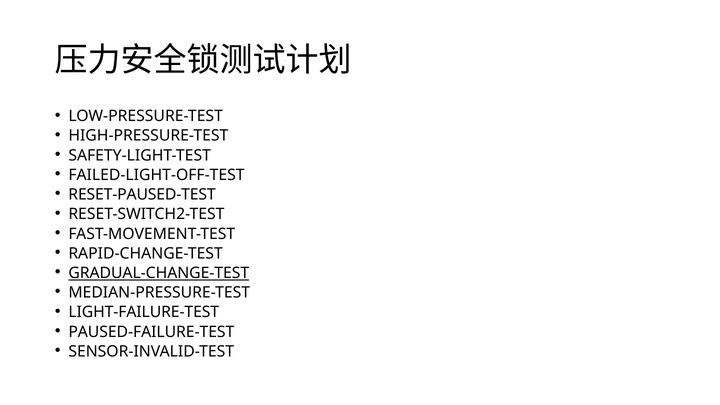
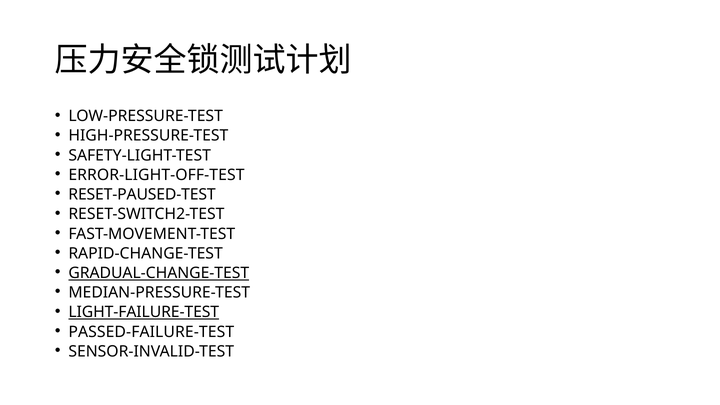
FAILED-LIGHT-OFF-TEST: FAILED-LIGHT-OFF-TEST -> ERROR-LIGHT-OFF-TEST (156, 175)
LIGHT-FAILURE-TEST underline: none -> present (144, 312)
PAUSED-FAILURE-TEST: PAUSED-FAILURE-TEST -> PASSED-FAILURE-TEST (151, 332)
